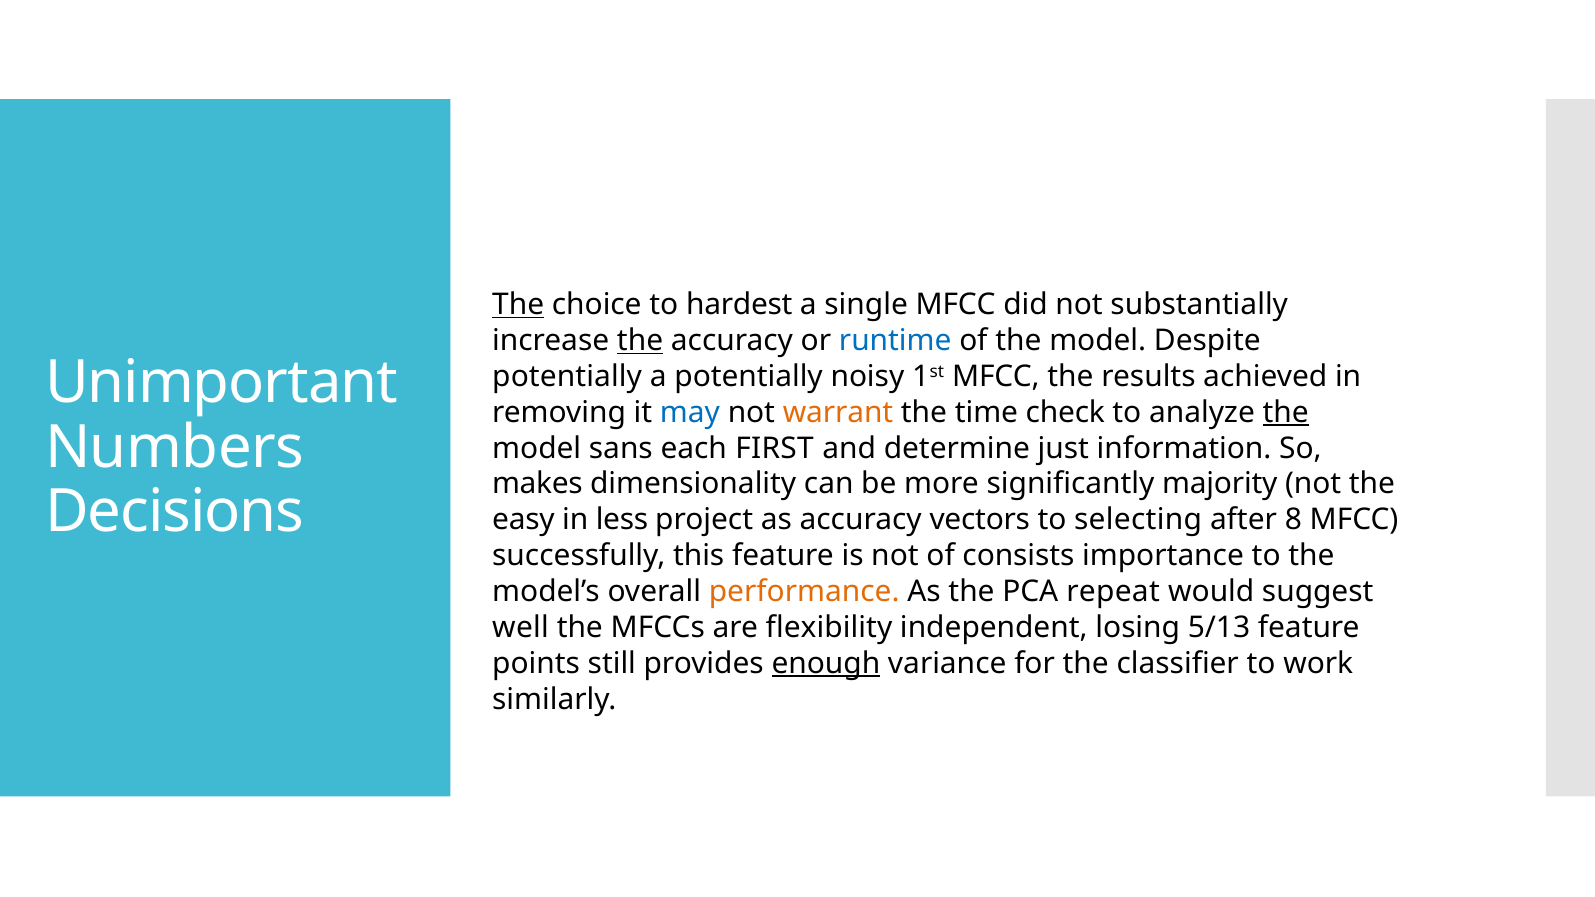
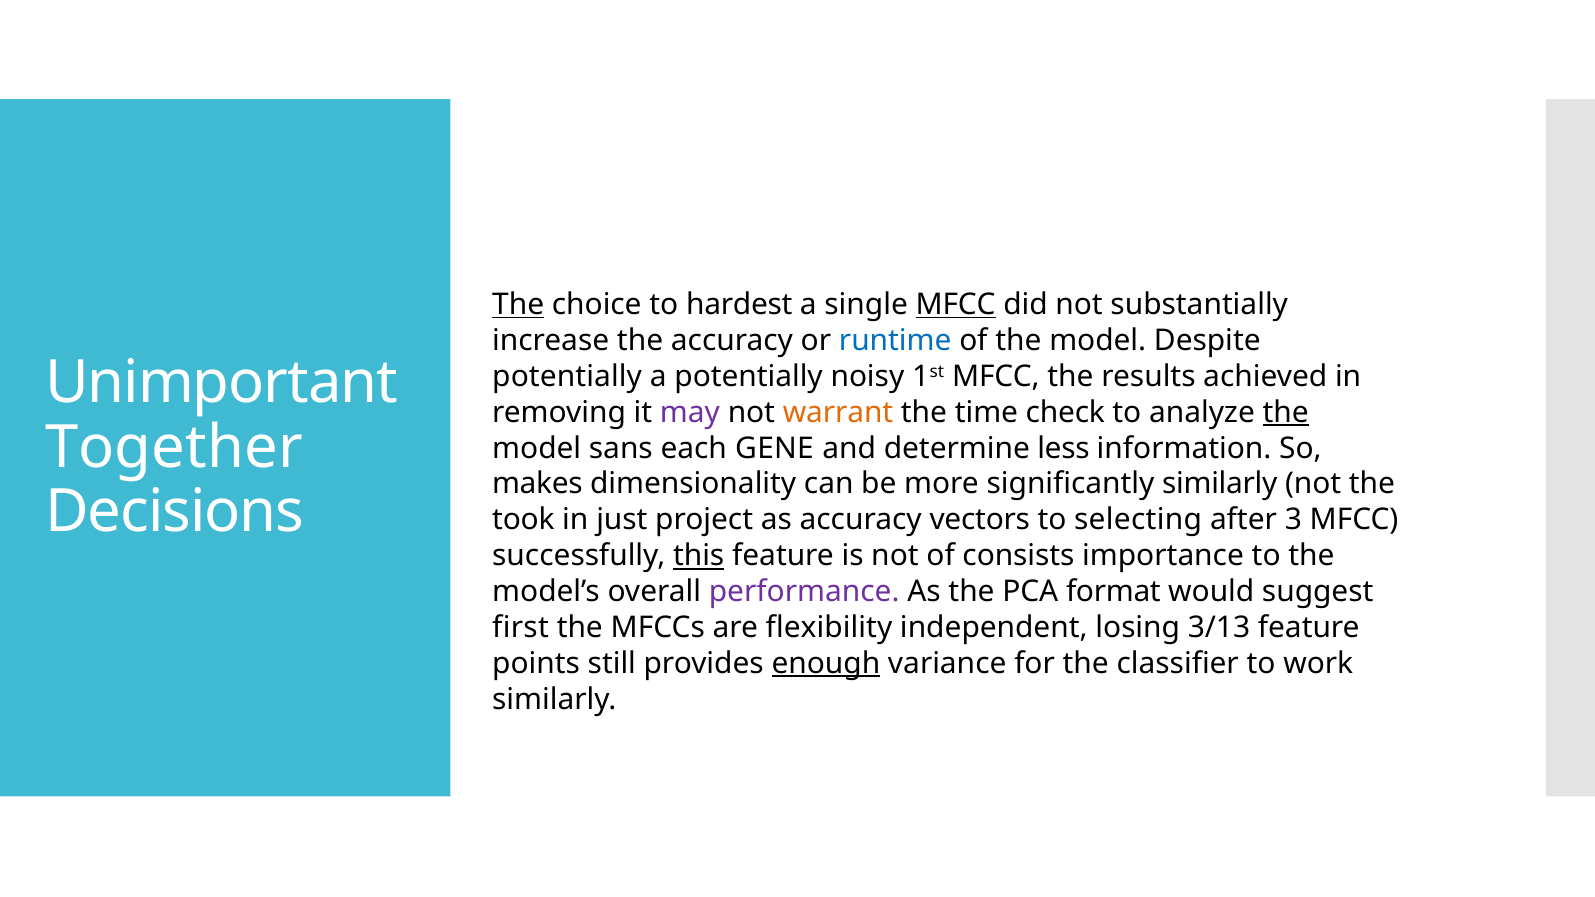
MFCC underline: none -> present (956, 305)
the underline: present -> none (640, 341)
may colour: blue -> purple (690, 412)
Numbers: Numbers -> Together (174, 448)
FIRST: FIRST -> GENE (775, 448)
just: just -> less (1063, 448)
significantly majority: majority -> similarly (1220, 484)
easy: easy -> took (523, 520)
less: less -> just (622, 520)
8: 8 -> 3 (1293, 520)
this underline: none -> present (699, 556)
performance colour: orange -> purple (804, 592)
repeat: repeat -> format (1113, 592)
well: well -> first (521, 628)
5/13: 5/13 -> 3/13 (1219, 628)
